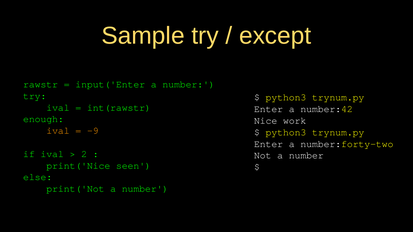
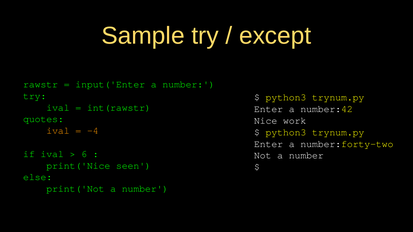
enough: enough -> quotes (43, 119)
-9: -9 -> -4 (93, 131)
2: 2 -> 6 (84, 154)
